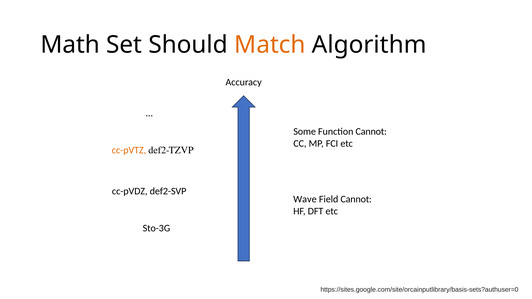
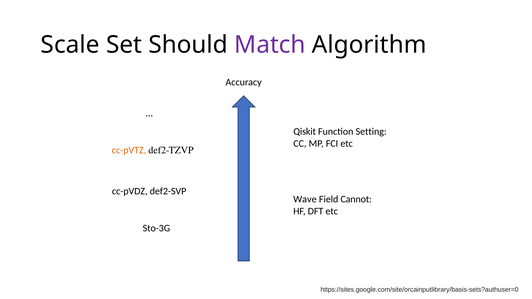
Math: Math -> Scale (70, 45)
Match colour: orange -> purple (270, 45)
Some: Some -> Qiskit (305, 132)
Function Cannot: Cannot -> Setting (371, 132)
